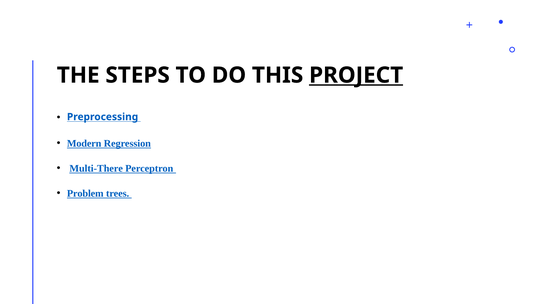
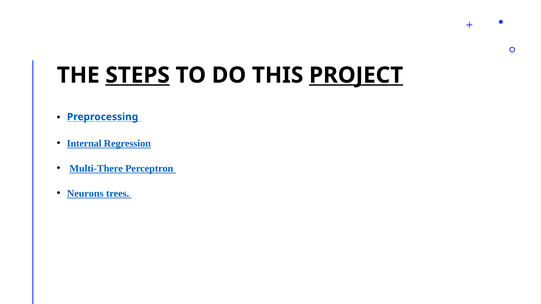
STEPS underline: none -> present (138, 75)
Modern: Modern -> Internal (84, 144)
Problem: Problem -> Neurons (85, 194)
